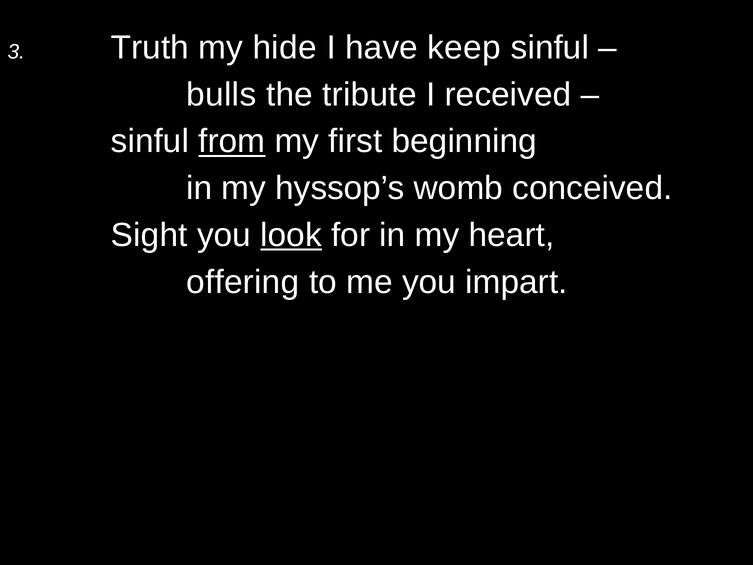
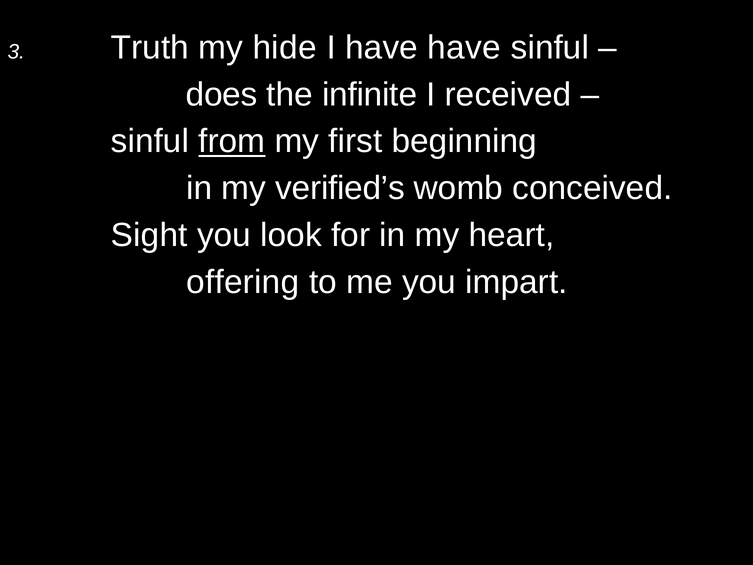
have keep: keep -> have (464, 48)
bulls: bulls -> does (222, 94)
tribute: tribute -> infinite (370, 94)
hyssop’s: hyssop’s -> verified’s (340, 188)
look underline: present -> none (291, 235)
